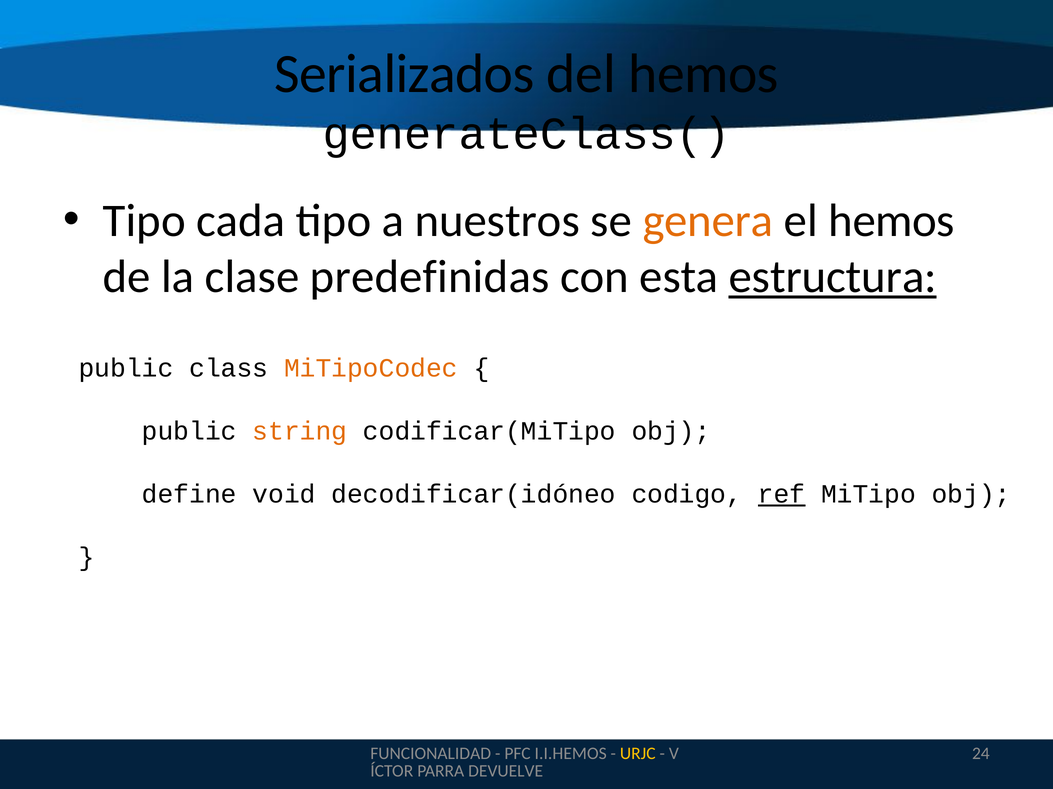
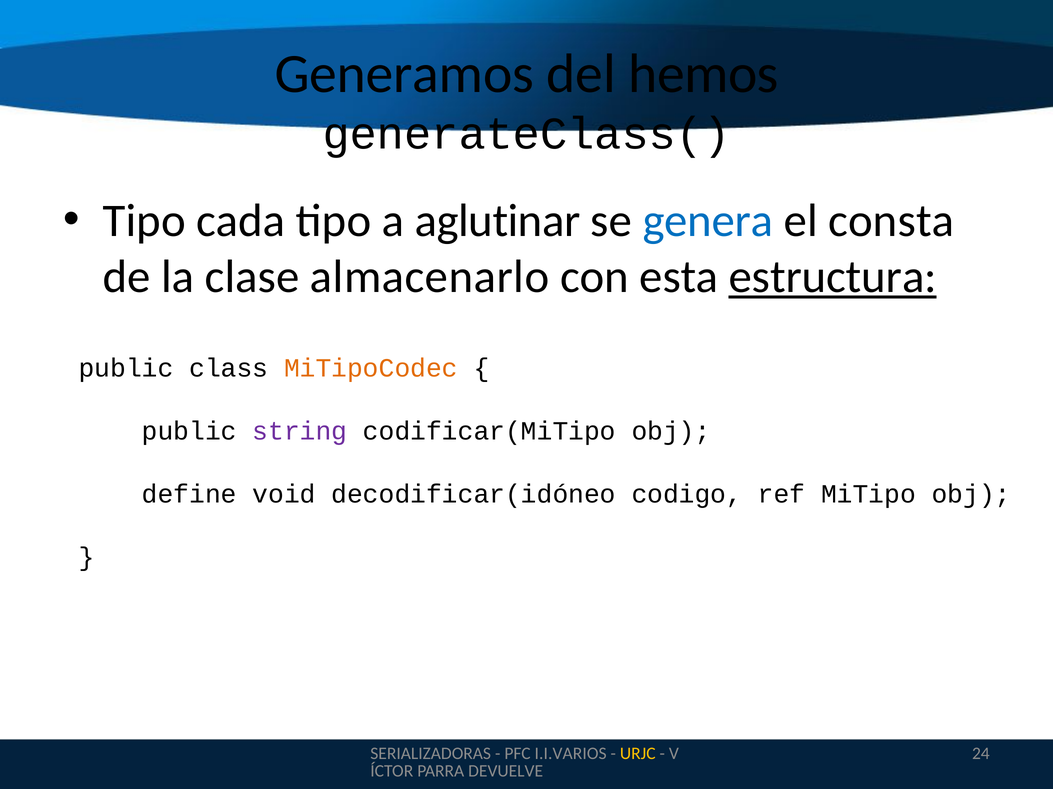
Serializados: Serializados -> Generamos (404, 74)
nuestros: nuestros -> aglutinar (498, 221)
genera colour: orange -> blue (708, 221)
el hemos: hemos -> consta (891, 221)
predefinidas: predefinidas -> almacenarlo (430, 277)
string colour: orange -> purple (300, 431)
ref underline: present -> none (782, 495)
FUNCIONALIDAD: FUNCIONALIDAD -> SERIALIZADORAS (431, 754)
I.I.HEMOS: I.I.HEMOS -> I.I.VARIOS (571, 754)
